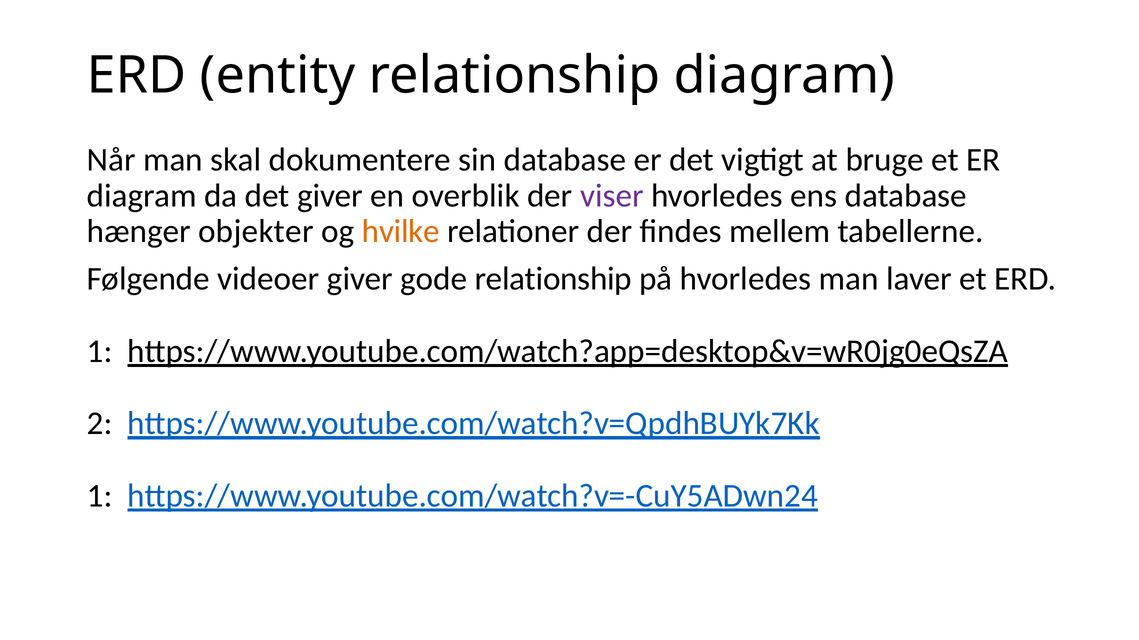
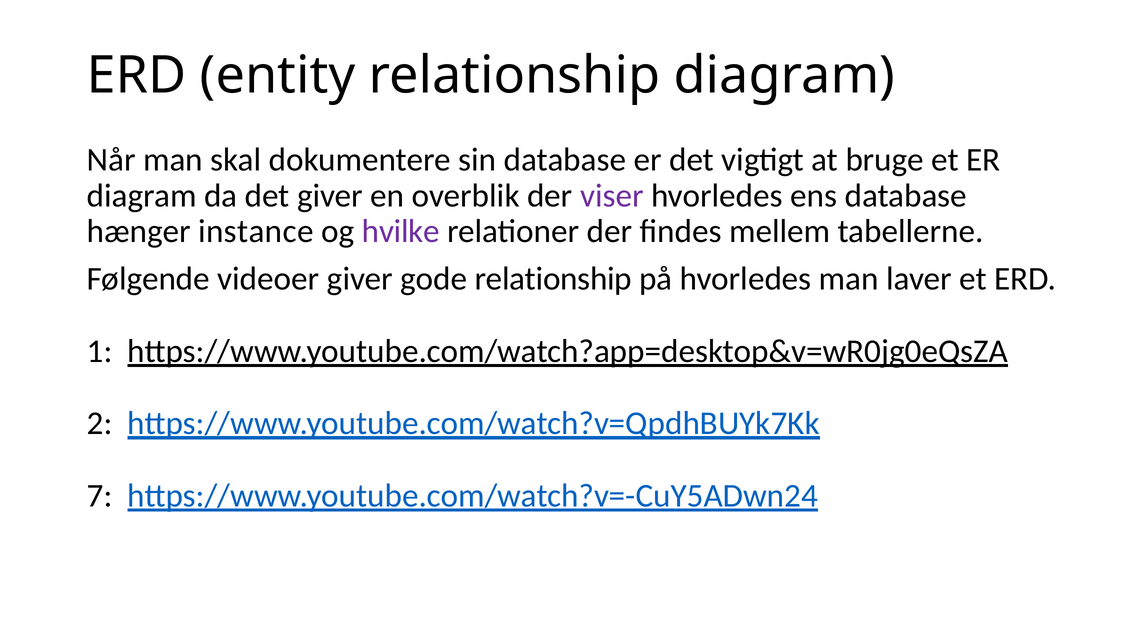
objekter: objekter -> instance (256, 232)
hvilke colour: orange -> purple (401, 232)
1: 1 -> 7 (100, 496)
